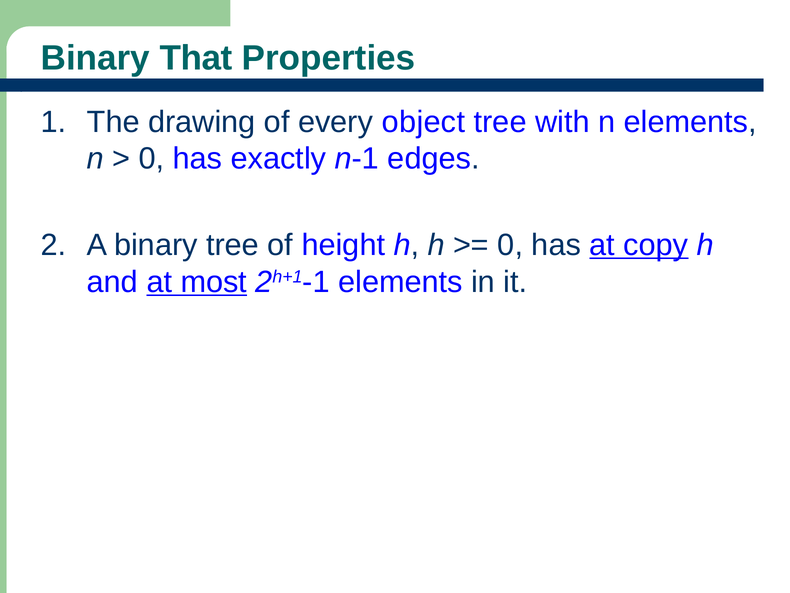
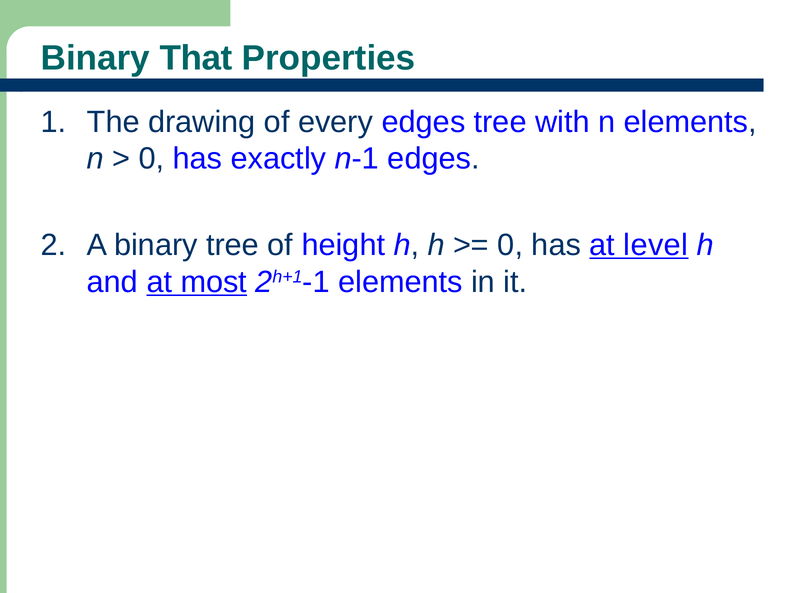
every object: object -> edges (424, 122)
copy: copy -> level (656, 245)
